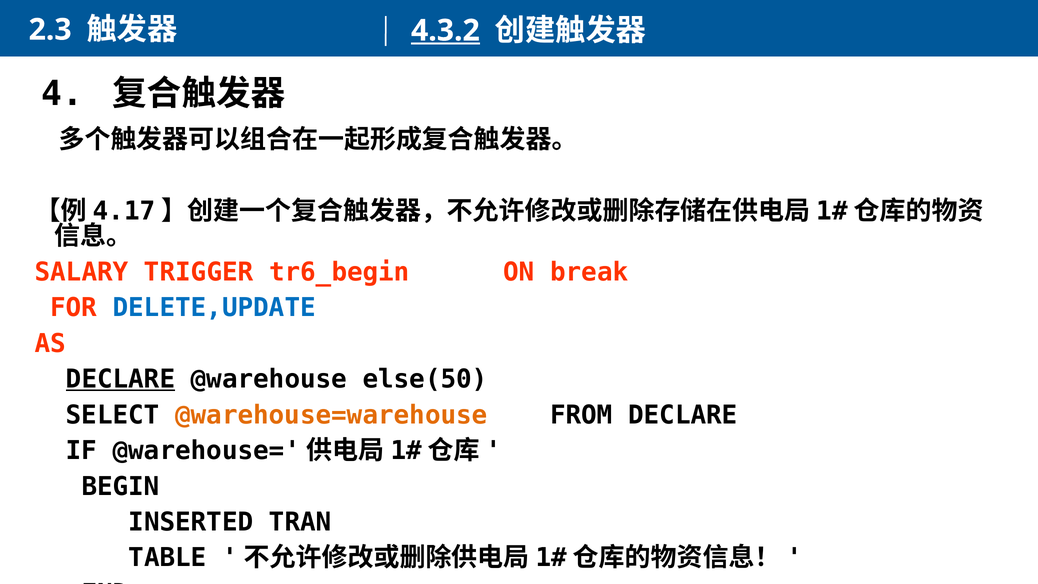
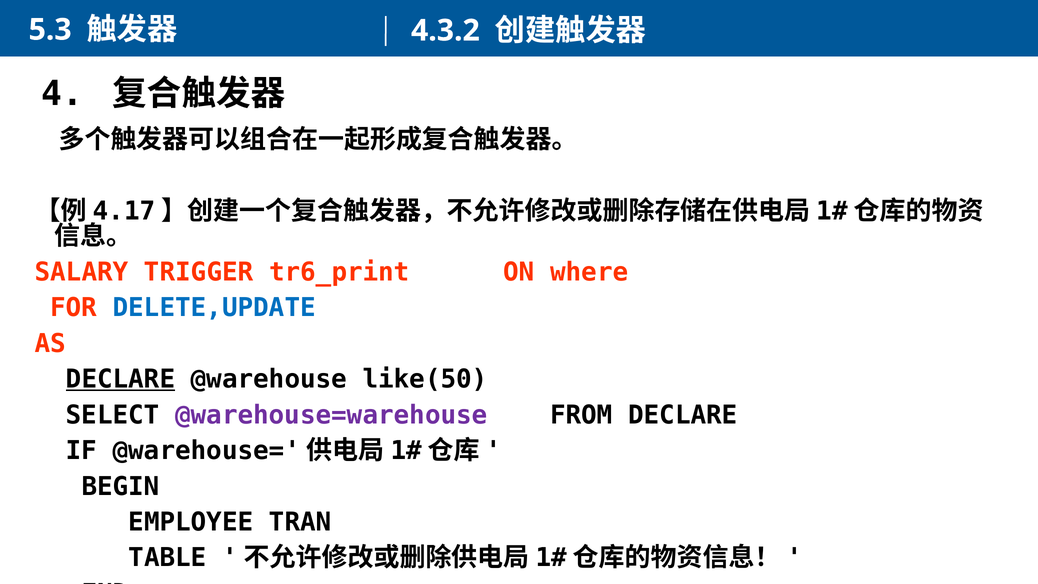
2.3: 2.3 -> 5.3 (50, 30)
4.3.2 underline: present -> none (445, 31)
tr6_begin: tr6_begin -> tr6_print (339, 272)
break: break -> where (589, 272)
else(50: else(50 -> like(50 (425, 379)
@warehouse=warehouse colour: orange -> purple (331, 415)
INSERTED: INSERTED -> EMPLOYEE (191, 522)
